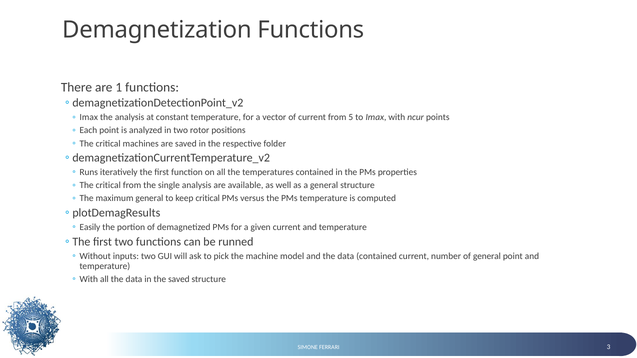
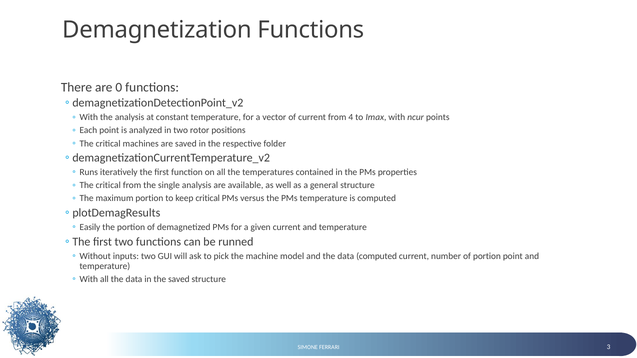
1: 1 -> 0 (119, 87)
Imax: Imax -> With (89, 117)
5: 5 -> 4 (351, 117)
maximum general: general -> portion (149, 199)
data contained: contained -> computed (377, 256)
of general: general -> portion (487, 256)
